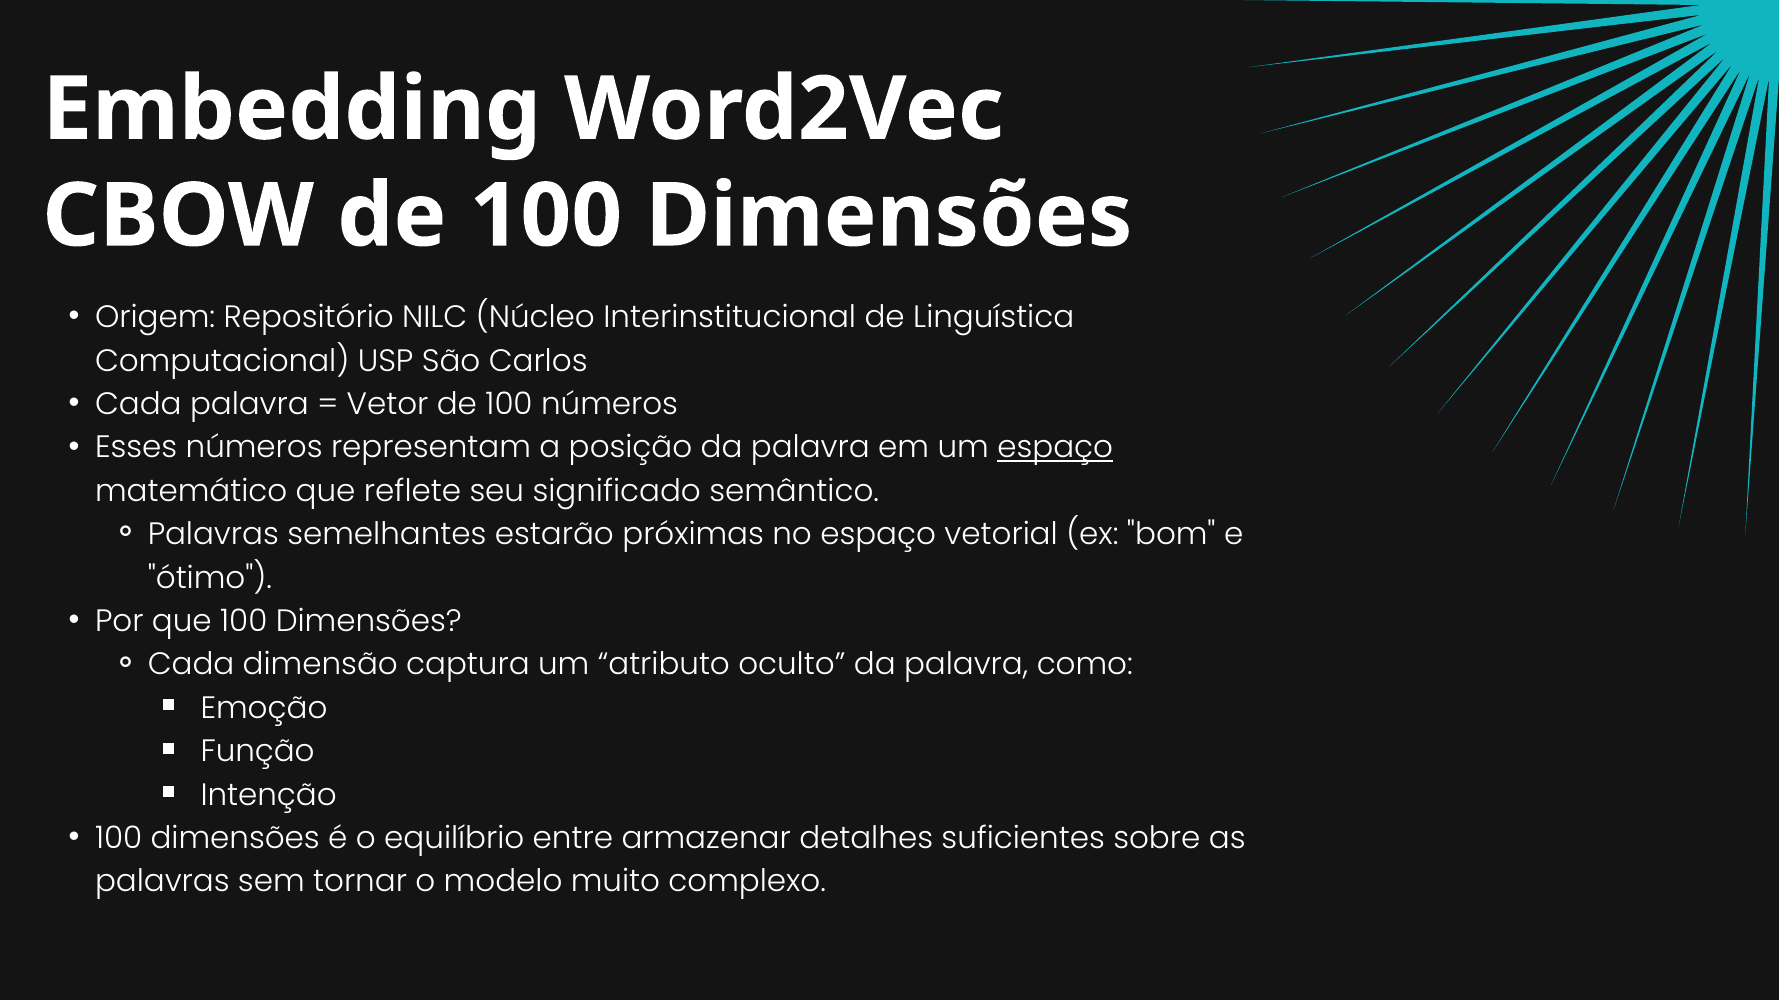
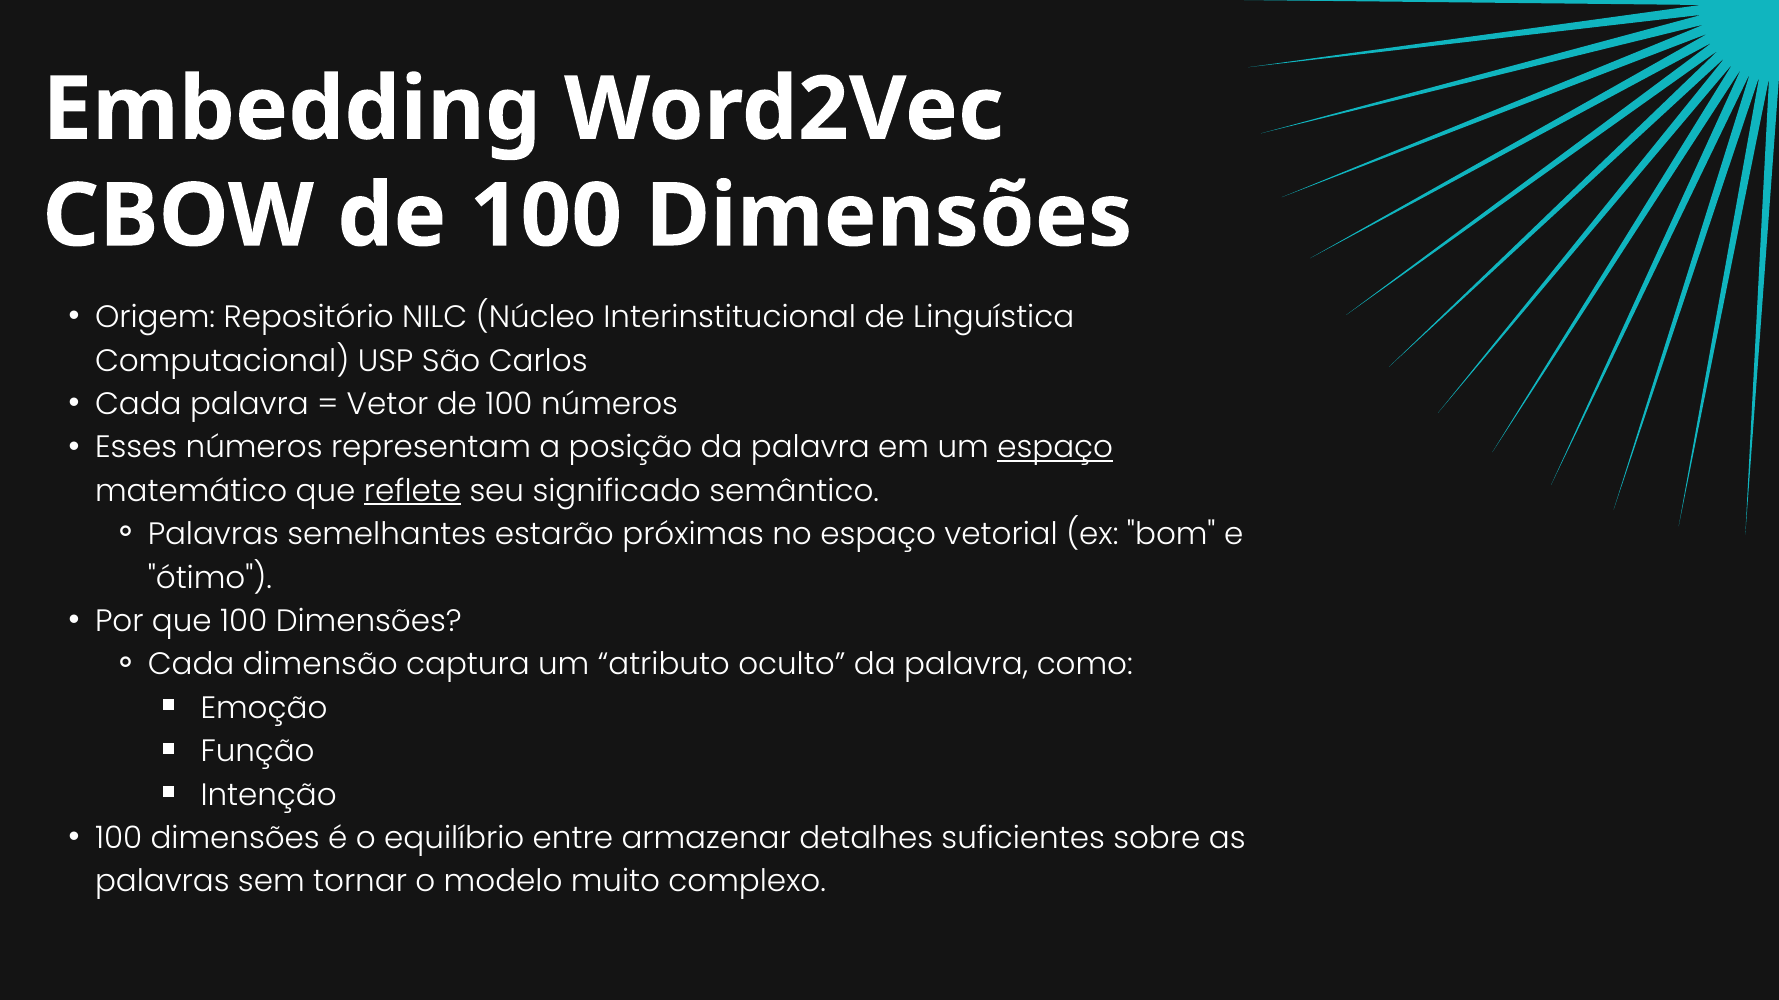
reflete underline: none -> present (413, 491)
